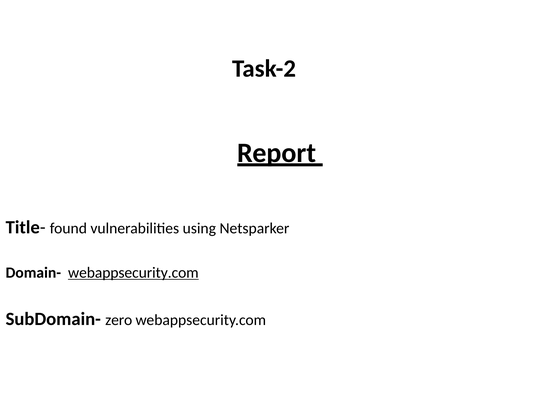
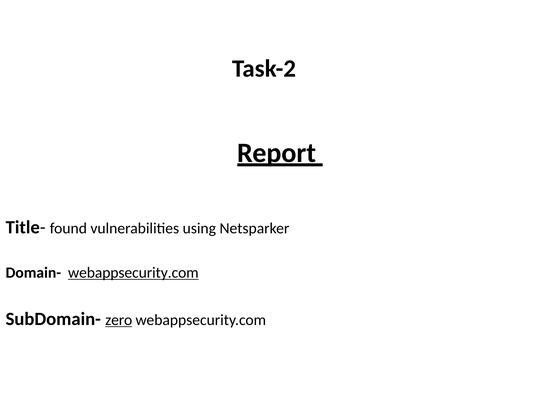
zero underline: none -> present (119, 320)
